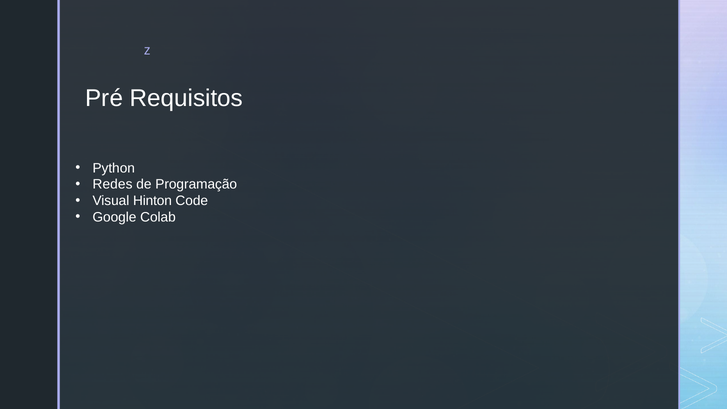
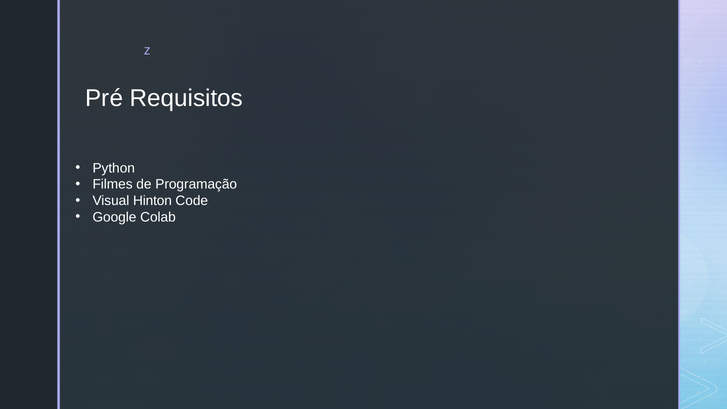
Redes: Redes -> Filmes (113, 184)
